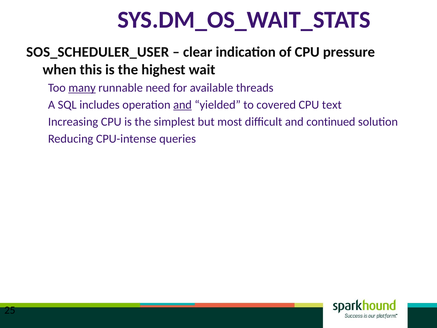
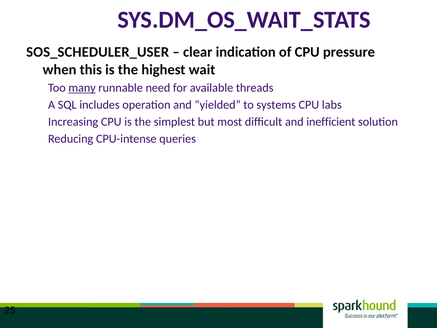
and underline: present -> none (183, 105)
covered: covered -> systems (276, 105)
text: text -> labs (332, 105)
continued: continued -> inefficient (331, 122)
